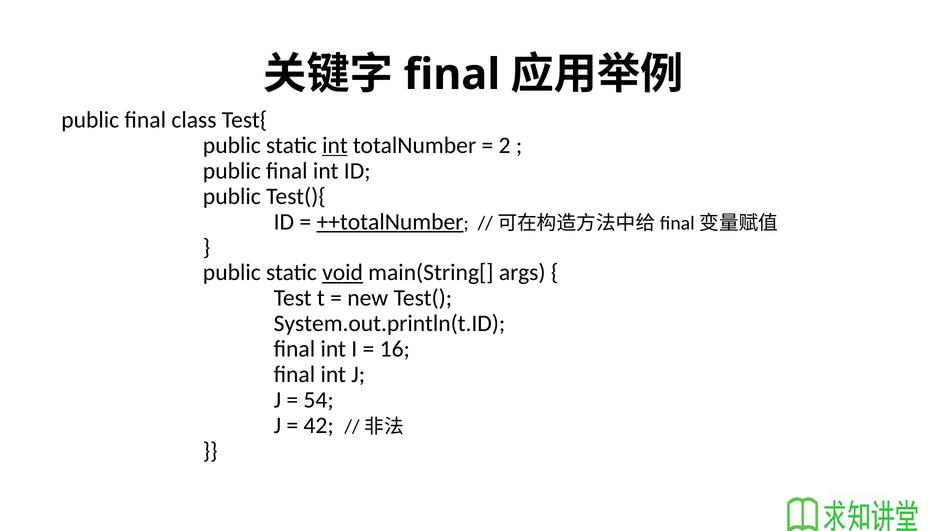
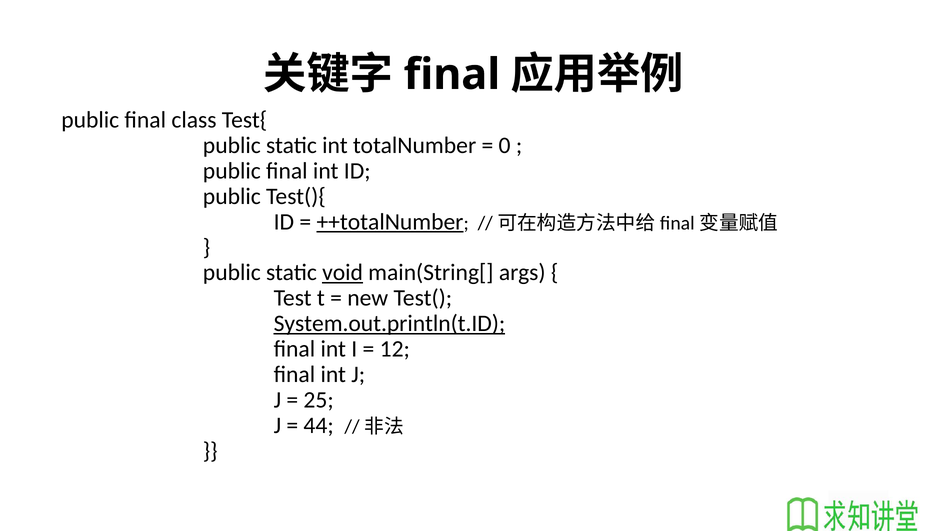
int underline: present -> none (335, 145)
2: 2 -> 0 (505, 145)
System.out.println(t.ID underline: none -> present (389, 324)
16: 16 -> 12 (395, 349)
54: 54 -> 25 (319, 400)
42: 42 -> 44 (319, 426)
